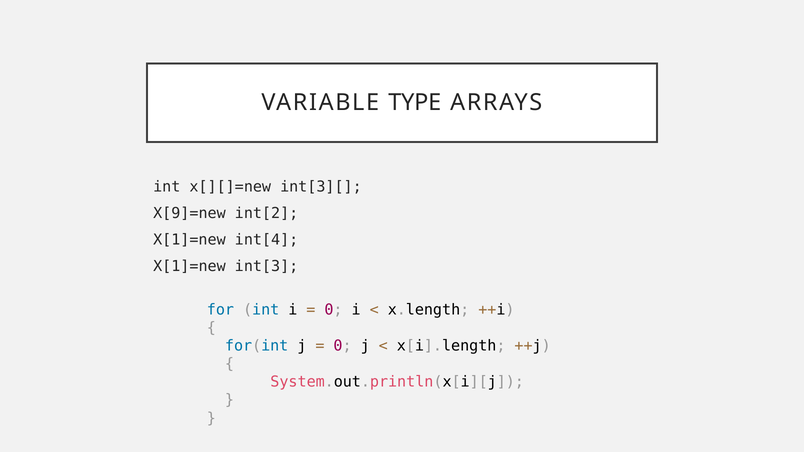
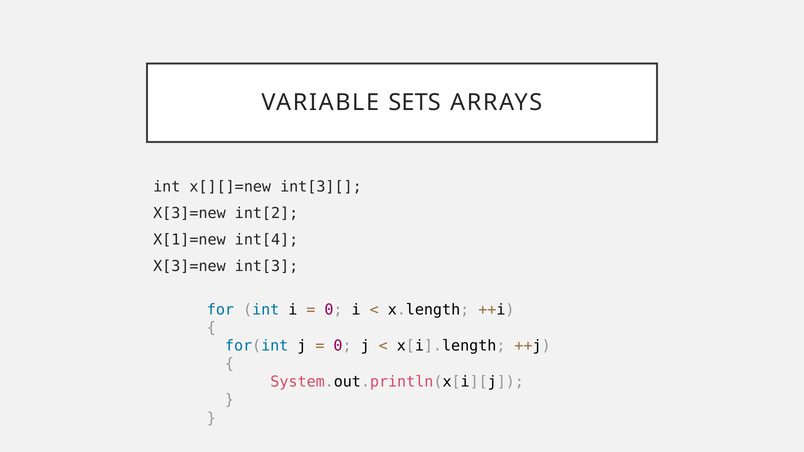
TYPE: TYPE -> SETS (415, 103)
X[9]=new: X[9]=new -> X[3]=new (189, 214)
X[1]=new: X[1]=new -> X[3]=new (189, 266)
